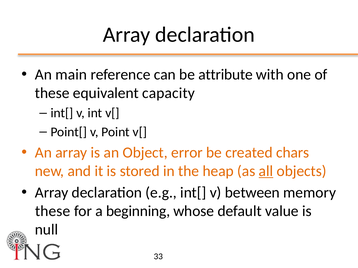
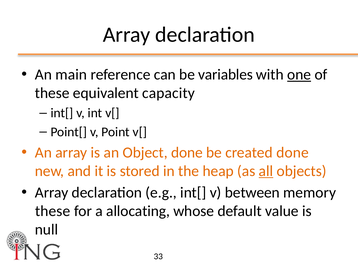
attribute: attribute -> variables (226, 75)
one underline: none -> present (299, 75)
Object error: error -> done (187, 153)
created chars: chars -> done (292, 153)
beginning: beginning -> allocating (138, 212)
